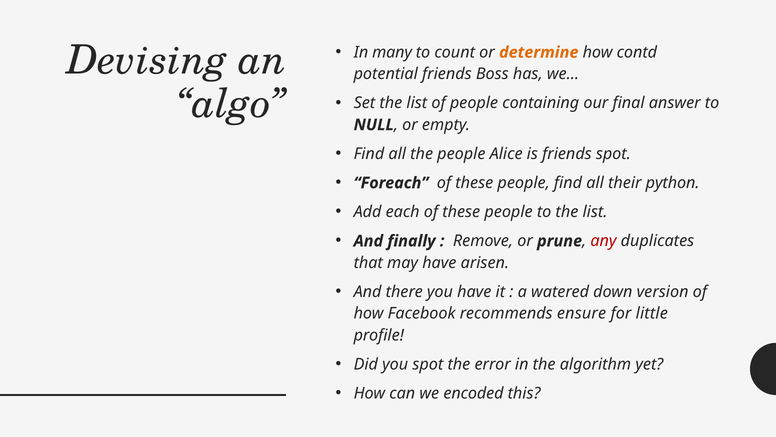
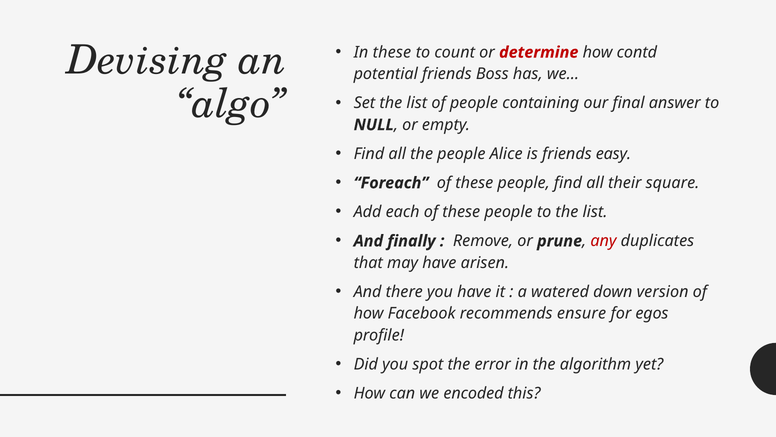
In many: many -> these (392, 52)
determine colour: orange -> red (539, 52)
friends spot: spot -> easy (613, 154)
python: python -> square (673, 183)
little: little -> egos (652, 313)
